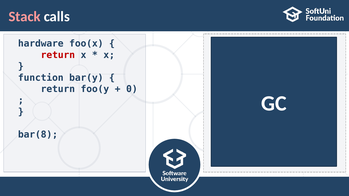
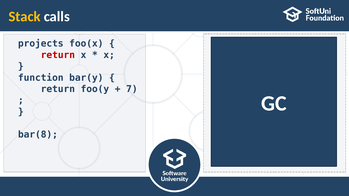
Stack colour: pink -> yellow (25, 17)
hardware: hardware -> projects (41, 44)
0: 0 -> 7 (132, 89)
